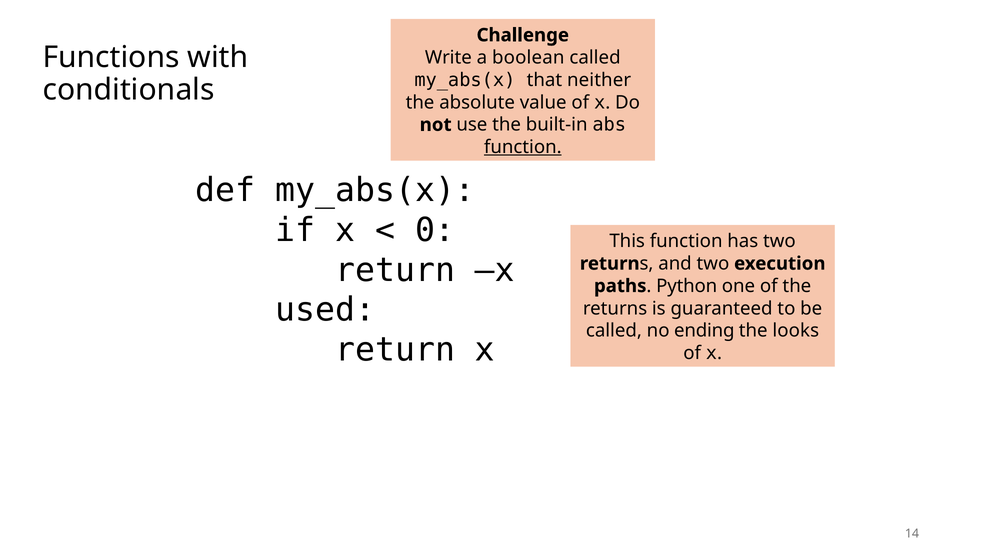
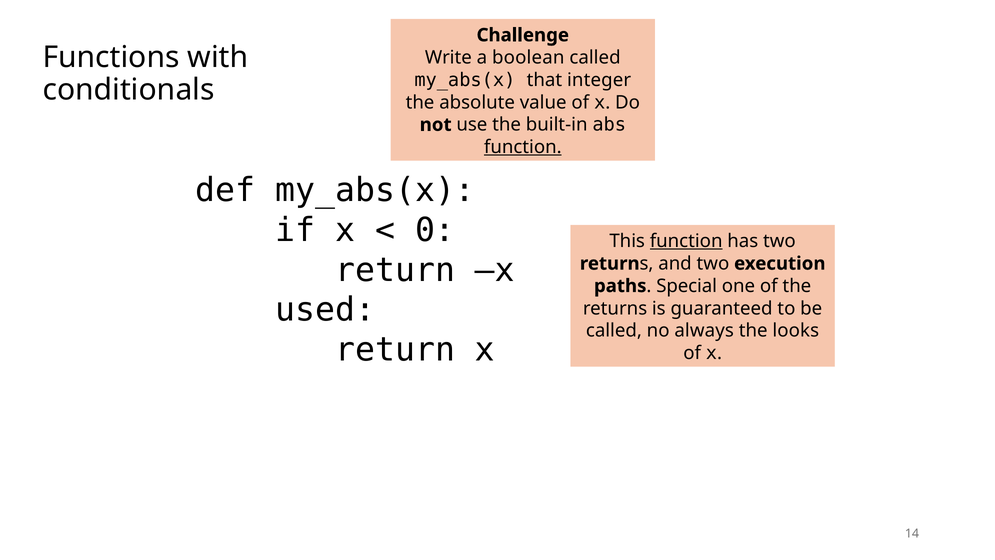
neither: neither -> integer (599, 80)
function underline: none -> present (686, 241)
Python: Python -> Special (687, 286)
ending: ending -> always (704, 331)
